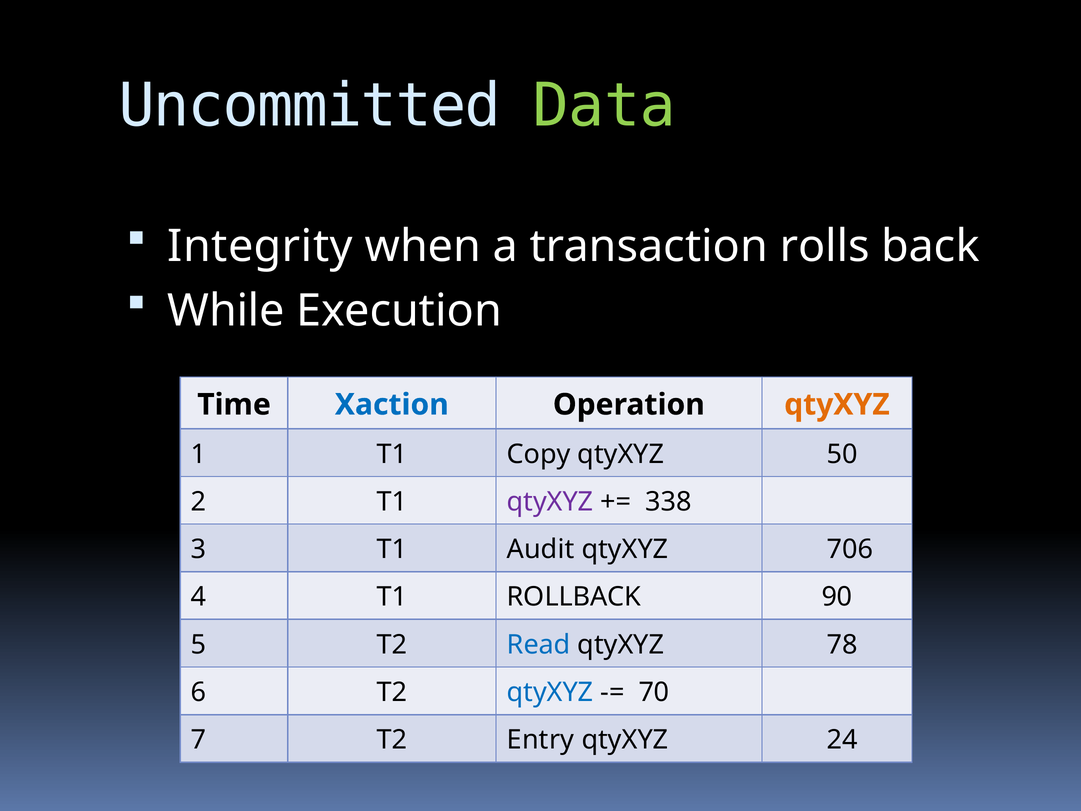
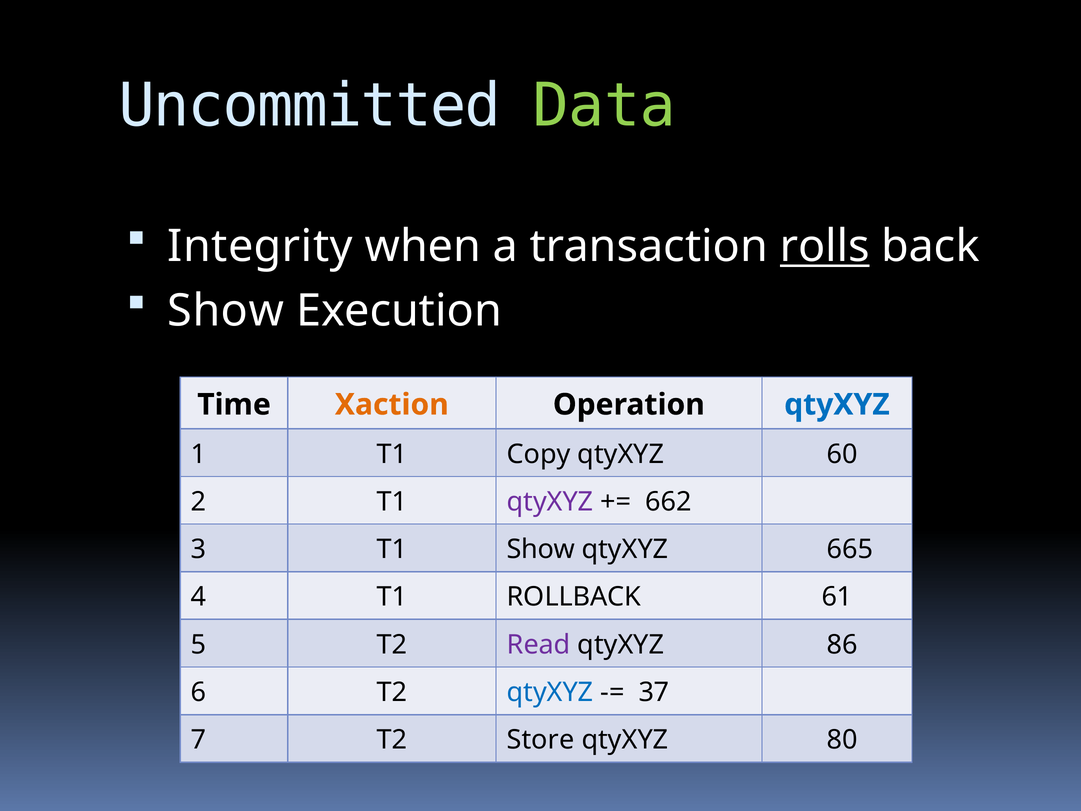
rolls underline: none -> present (825, 246)
While: While -> Show (226, 311)
Xaction colour: blue -> orange (392, 405)
qtyXYZ colour: orange -> blue (837, 405)
50: 50 -> 60 (842, 454)
338: 338 -> 662 (668, 502)
T1 Audit: Audit -> Show (541, 549)
706: 706 -> 665 (850, 549)
90: 90 -> 61 (837, 597)
Read colour: blue -> purple (539, 644)
78: 78 -> 86 (842, 644)
70: 70 -> 37 (654, 692)
Entry: Entry -> Store (541, 740)
24: 24 -> 80 (842, 740)
